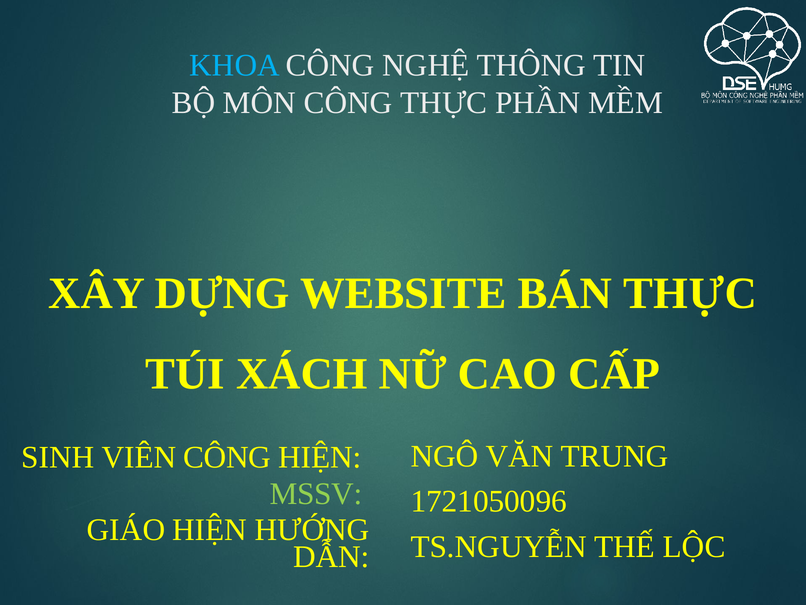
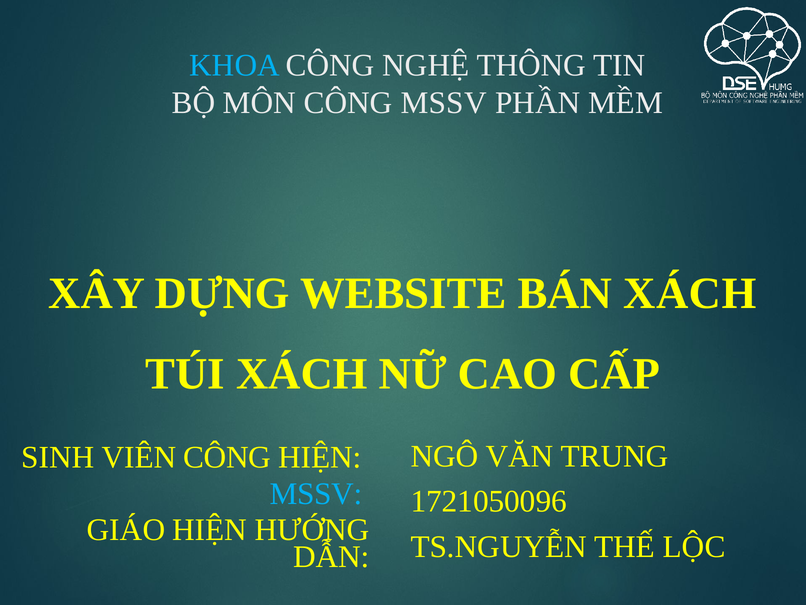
CÔNG THỰC: THỰC -> MSSV (444, 103)
BÁN THỰC: THỰC -> XÁCH (690, 293)
MSSV colour: light green -> light blue (316, 493)
